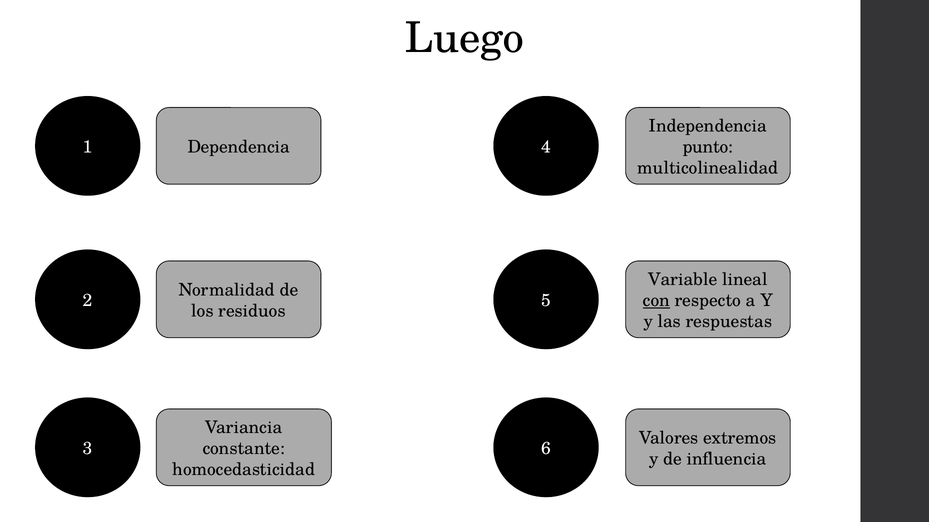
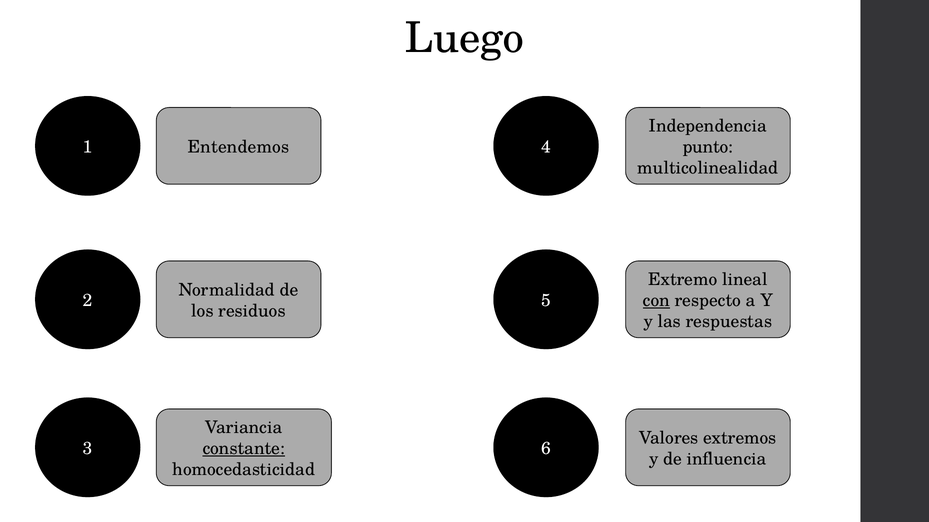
Dependencia: Dependencia -> Entendemos (238, 147)
Variable: Variable -> Extremo (683, 280)
constante underline: none -> present (244, 449)
